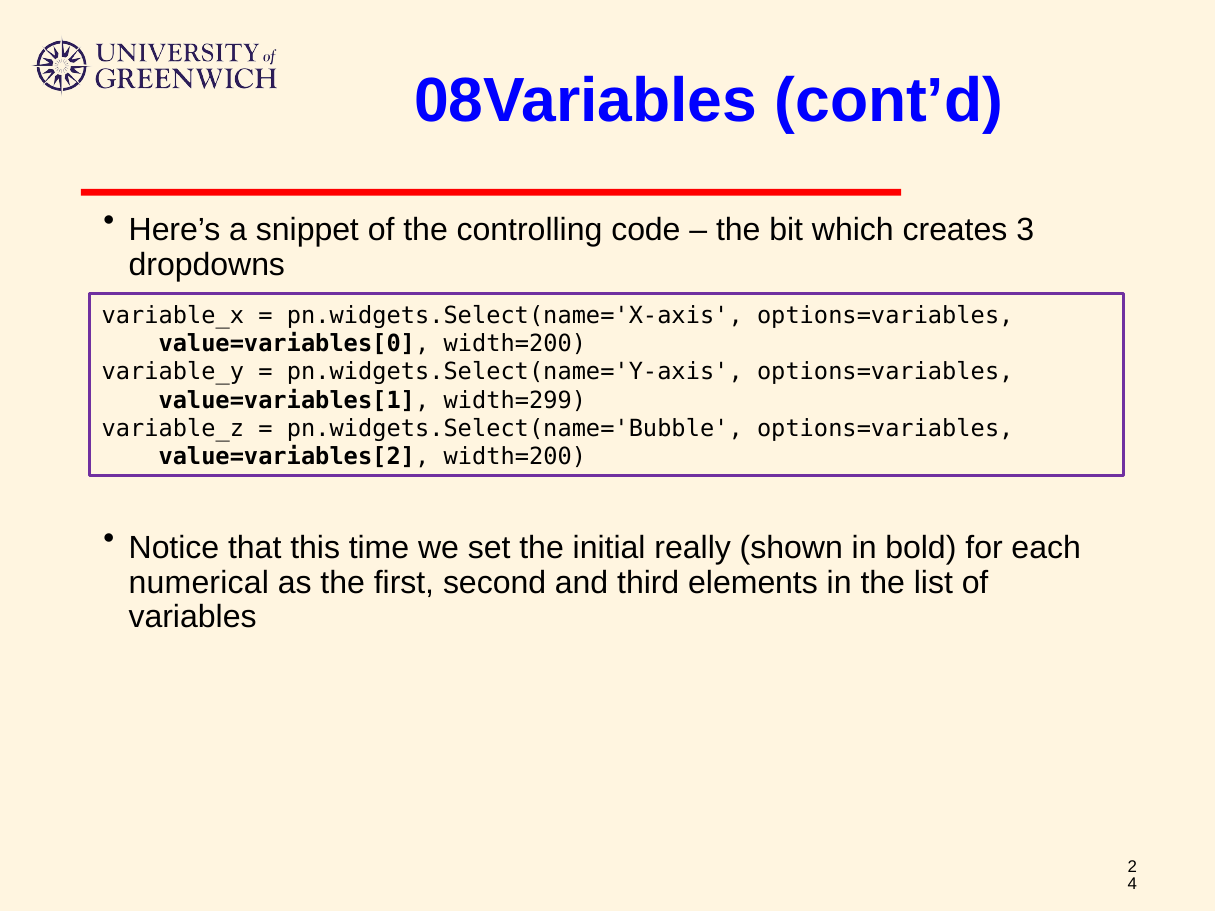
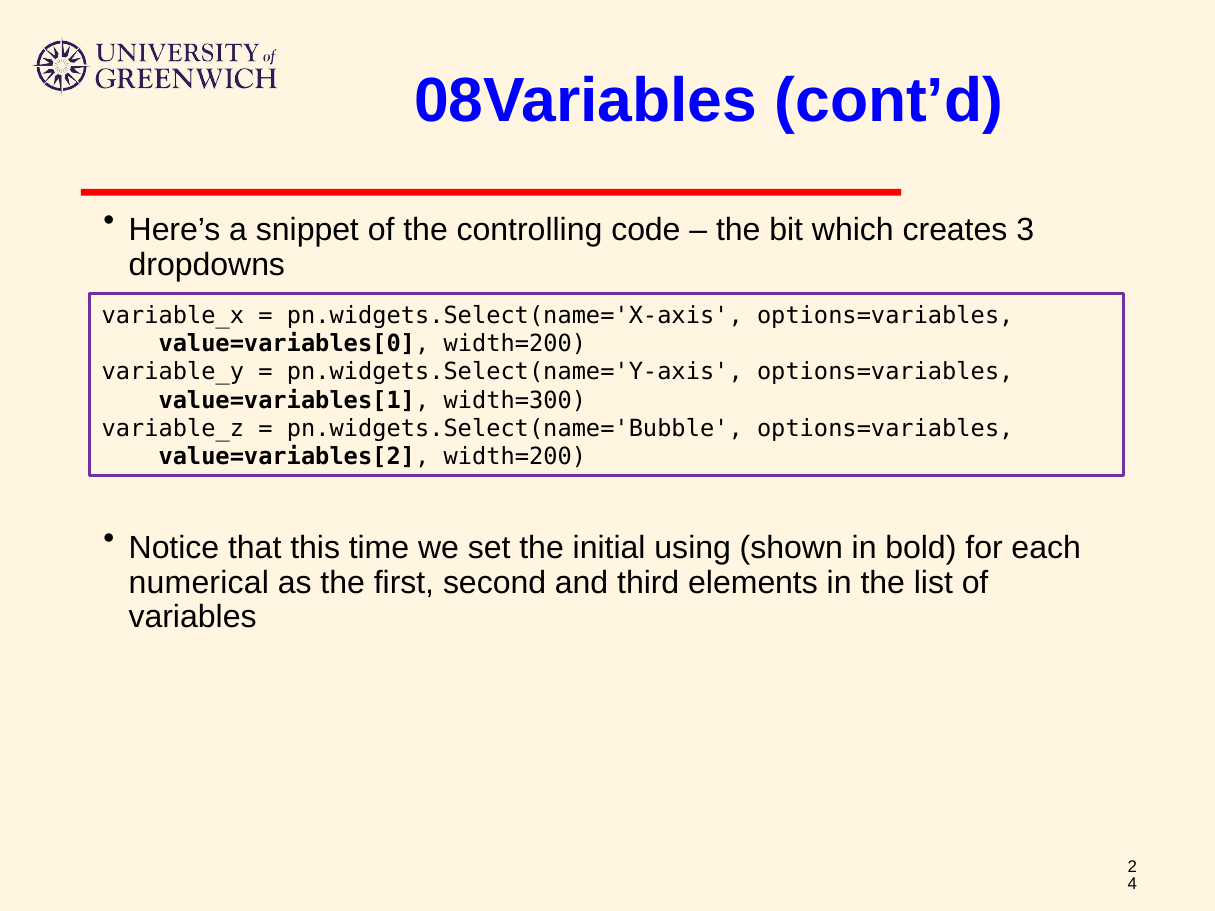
width=299: width=299 -> width=300 (515, 400)
really: really -> using (693, 548)
